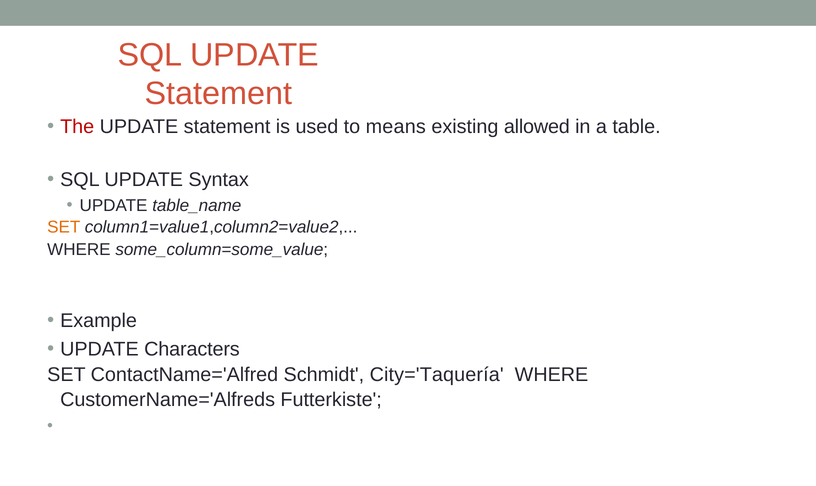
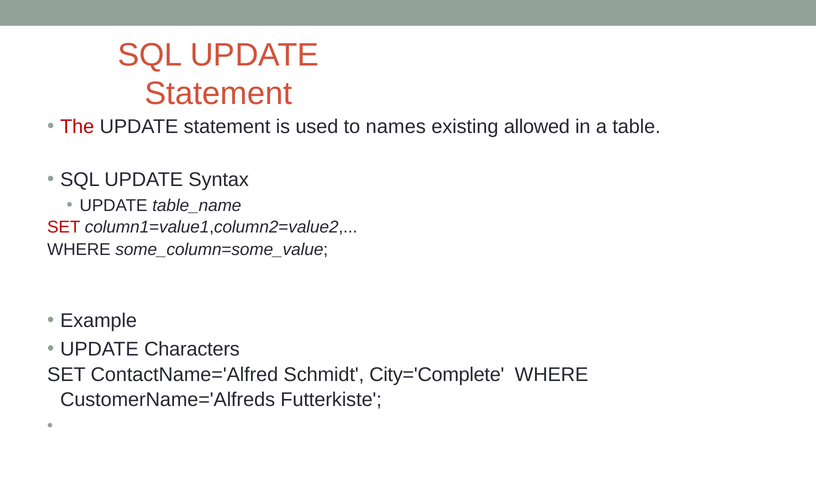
means: means -> names (396, 127)
SET colour: orange -> red (64, 227)
City='Taquería: City='Taquería -> City='Complete (437, 375)
